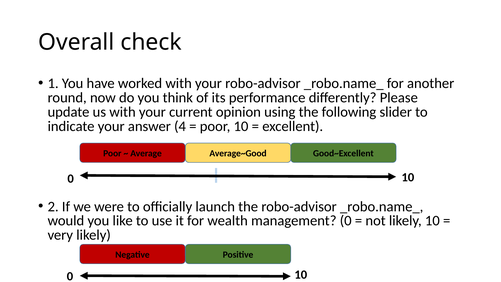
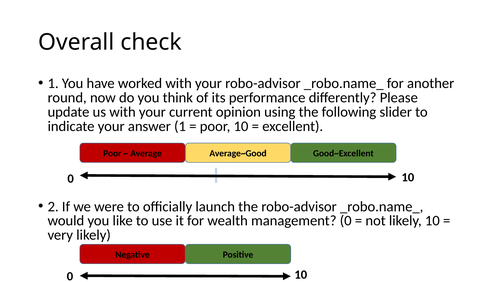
answer 4: 4 -> 1 (180, 126)
